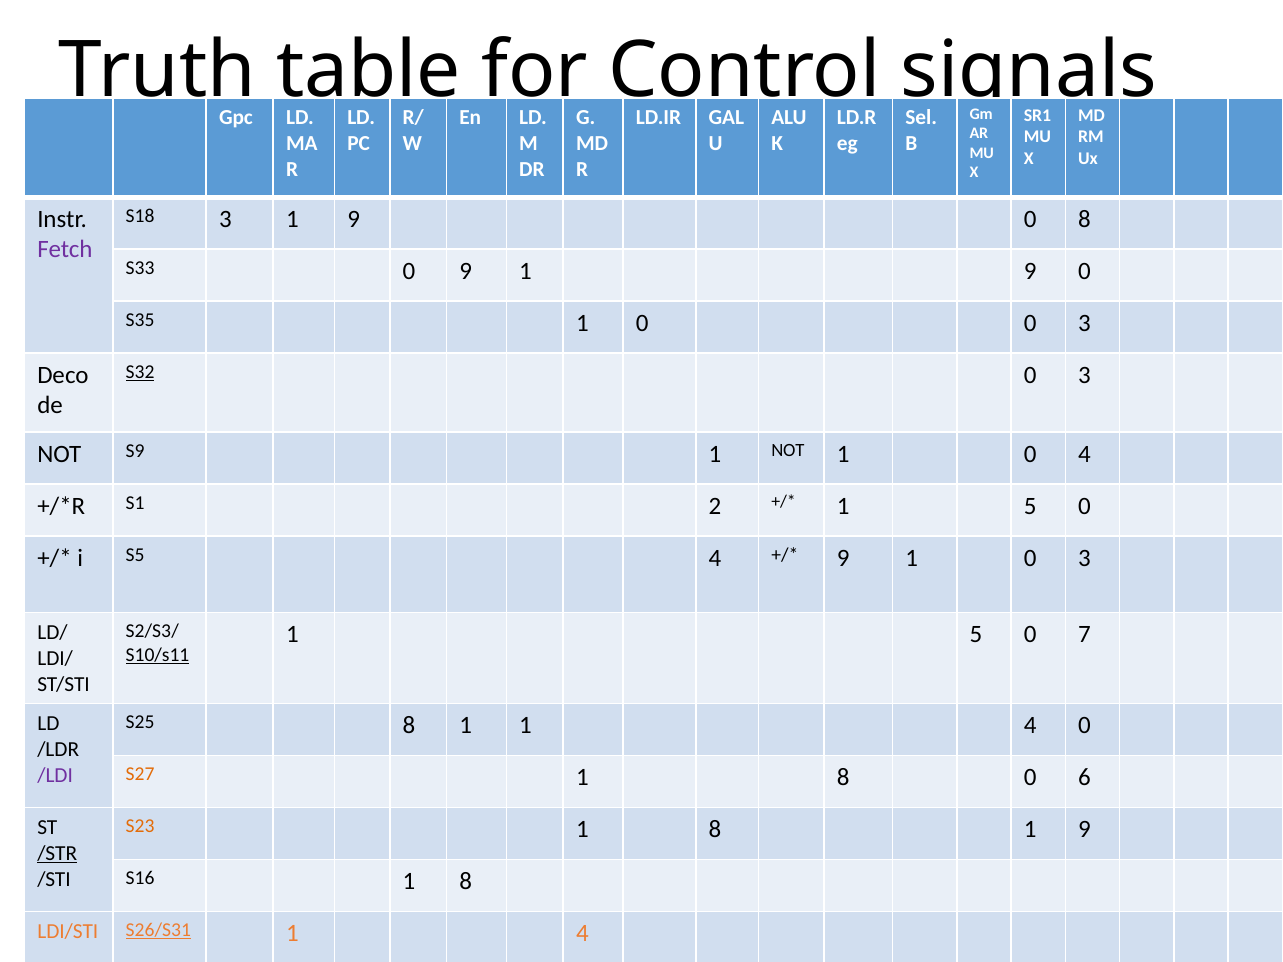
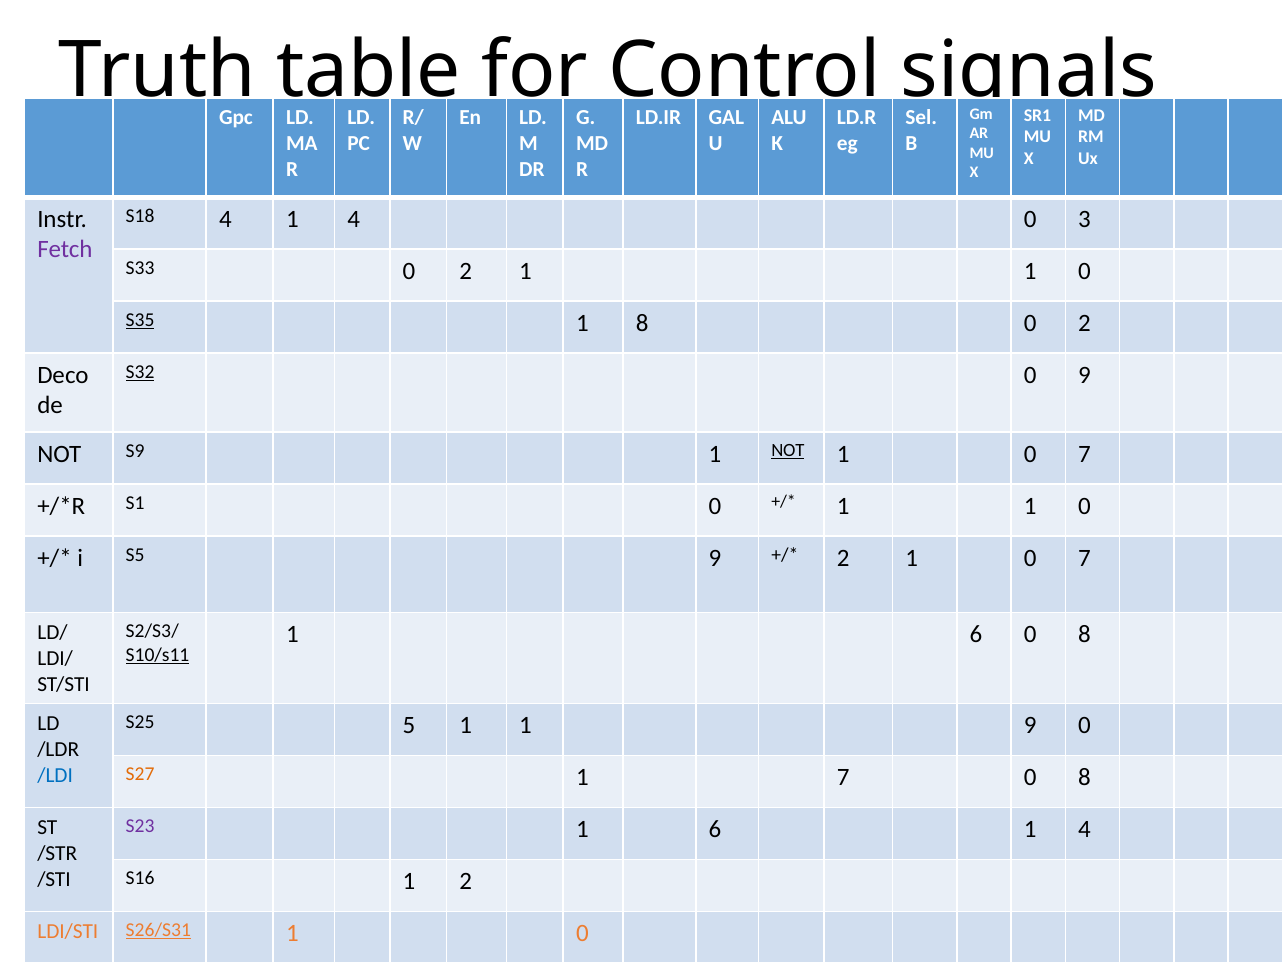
S18 3: 3 -> 4 (225, 219)
9: 9 -> 4 (354, 219)
0 8: 8 -> 3 (1084, 219)
S33 0 9: 9 -> 2 (466, 271)
9: 9 -> 1 (1030, 271)
S35 underline: none -> present (140, 320)
0: 0 -> 8 (642, 323)
3: 3 -> 2 (1084, 323)
3: 3 -> 9 (1084, 375)
NOT underline: none -> present (788, 450)
4: 4 -> 7 (1084, 454)
S1 2: 2 -> 0 (715, 506)
5: 5 -> 1 (1030, 506)
S5 4: 4 -> 9 (715, 558)
9: 9 -> 2 (843, 558)
3: 3 -> 7 (1084, 558)
5: 5 -> 6 (976, 634)
7: 7 -> 8 (1084, 634)
S25 8: 8 -> 5 (409, 726)
1 1 4: 4 -> 9 (1030, 726)
8: 8 -> 7 (843, 778)
6: 6 -> 8 (1084, 778)
/LDI colour: purple -> blue (55, 775)
S23 colour: orange -> purple (140, 826)
8: 8 -> 6 (715, 830)
9: 9 -> 4 (1084, 830)
/STR underline: present -> none (57, 853)
S16 1 8: 8 -> 2 (466, 882)
4: 4 -> 0 (582, 934)
